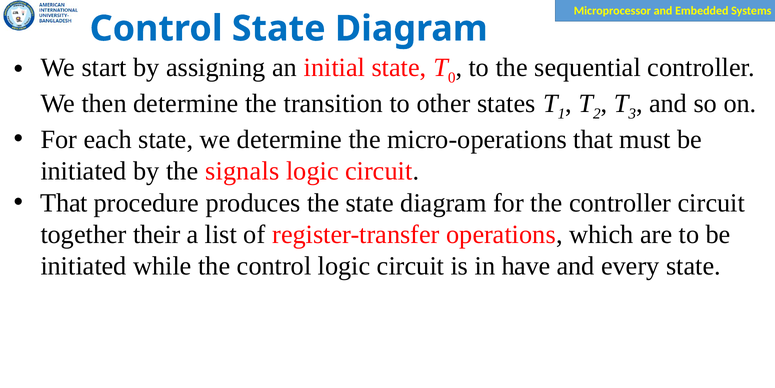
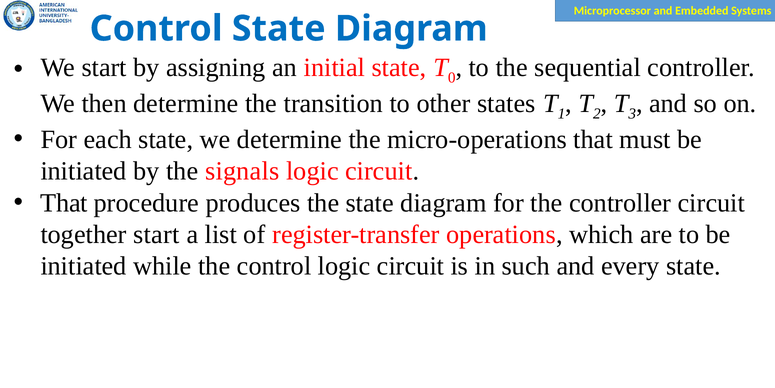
together their: their -> start (156, 234)
have: have -> such (526, 266)
